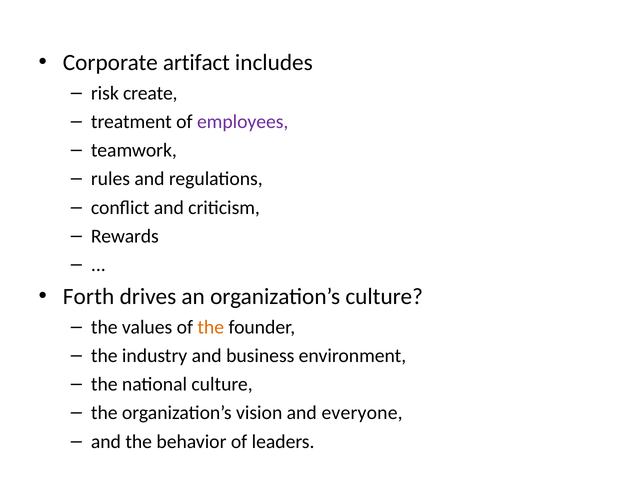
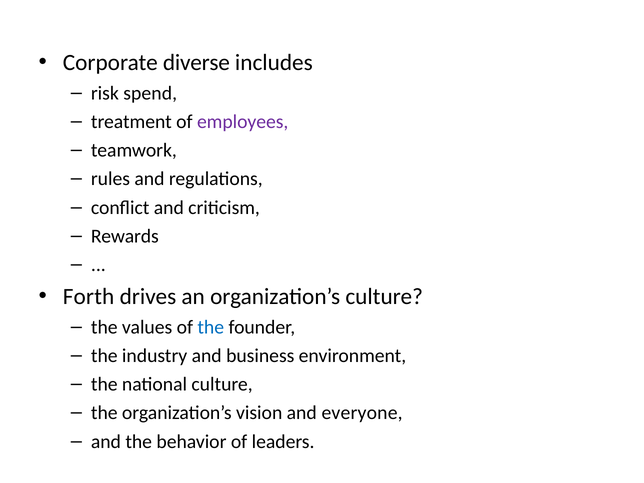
artifact: artifact -> diverse (196, 63)
create: create -> spend (150, 93)
the colour: orange -> blue (211, 327)
